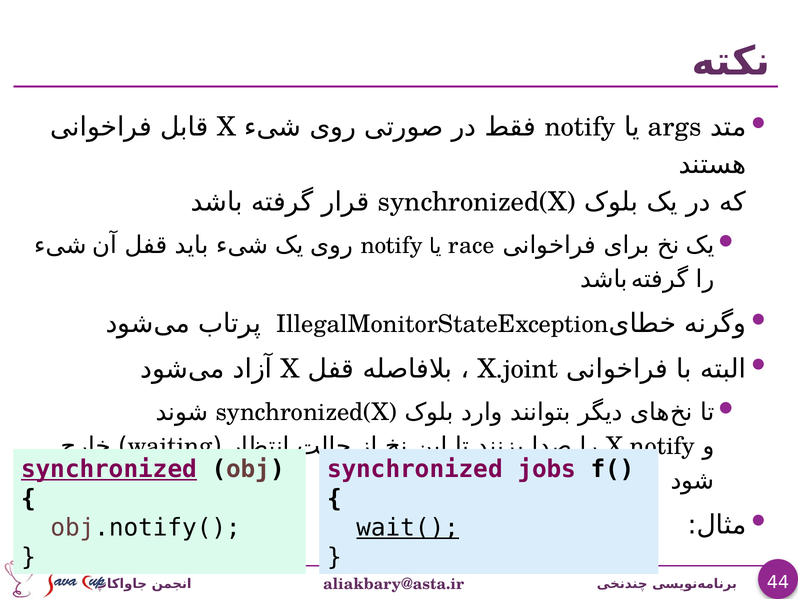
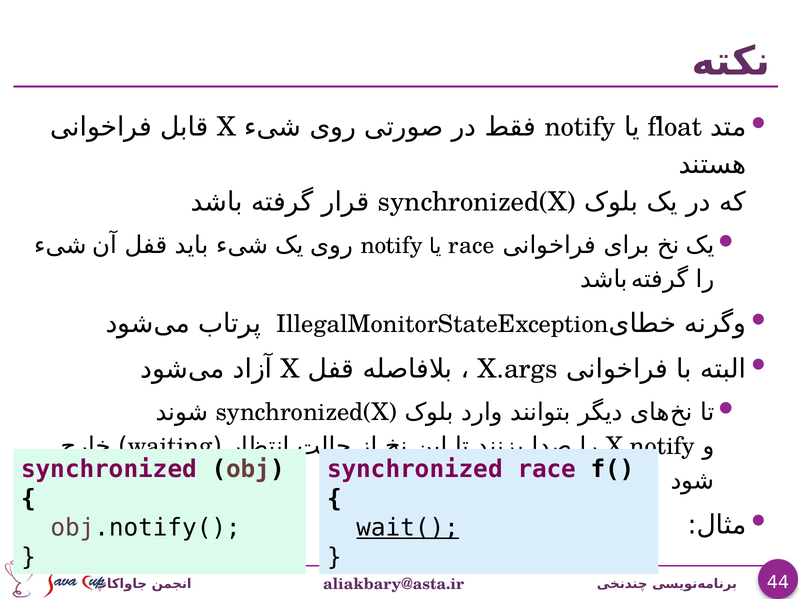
args: args -> float (675, 127)
X.joint: X.joint -> X.args (518, 368)
synchronized underline: present -> none (109, 469)
synchronized jobs: jobs -> race (547, 469)
